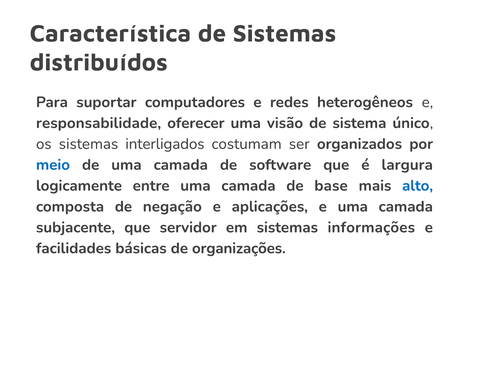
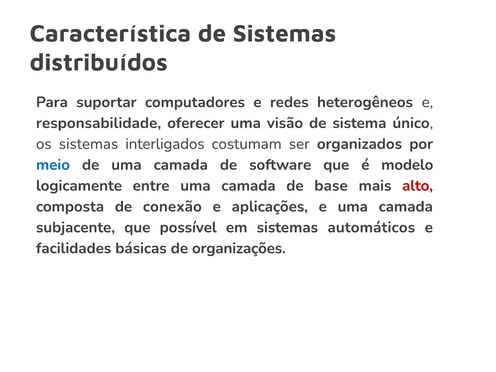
largura: largura -> modelo (407, 165)
alto colour: blue -> red (418, 186)
negação: negação -> conexão (172, 207)
servidor: servidor -> possível (188, 227)
informações: informações -> automáticos (371, 227)
